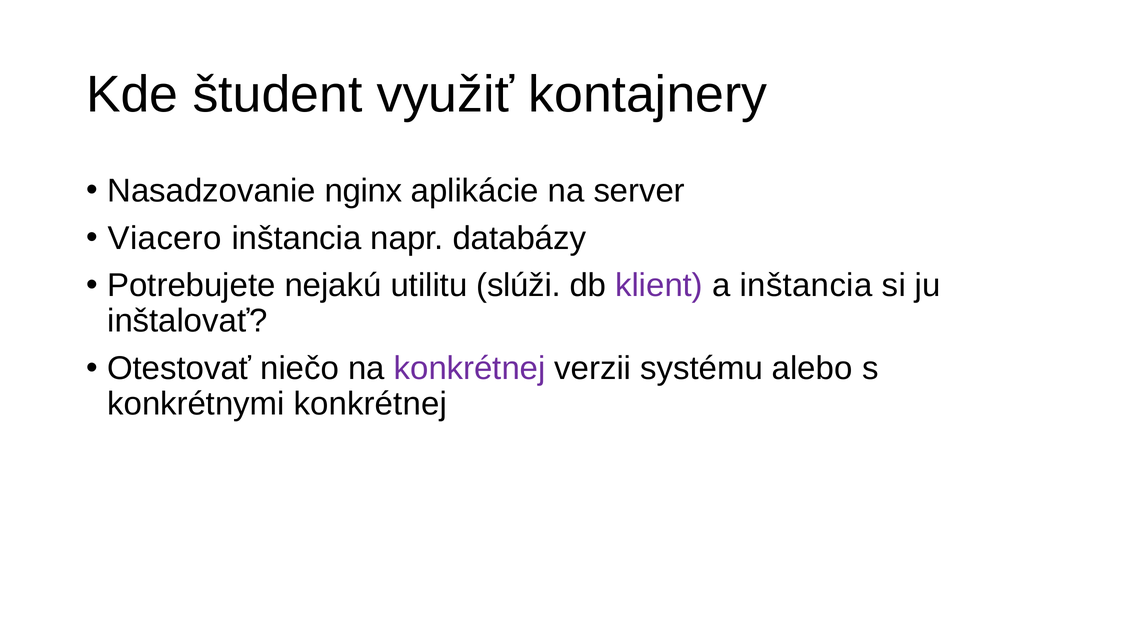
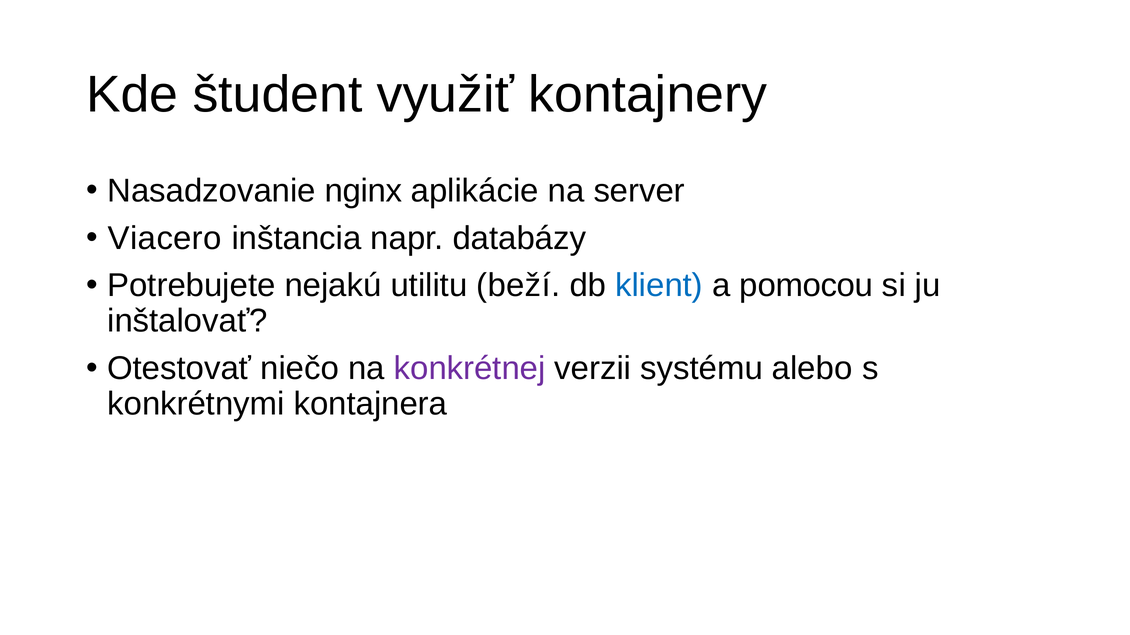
slúži: slúži -> beží (518, 286)
klient colour: purple -> blue (659, 286)
a inštancia: inštancia -> pomocou (806, 286)
konkrétnymi konkrétnej: konkrétnej -> kontajnera (370, 404)
